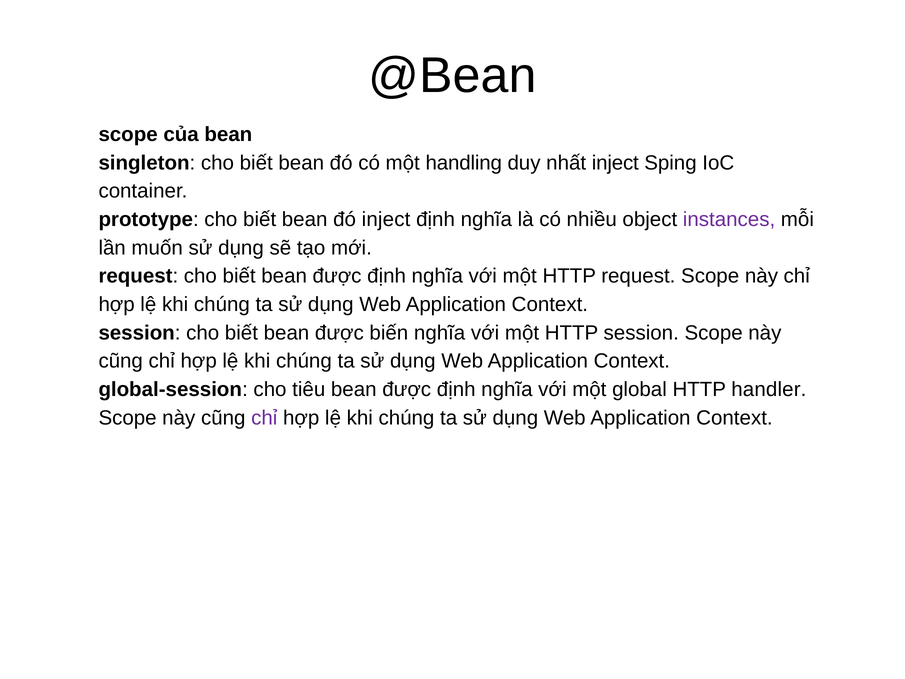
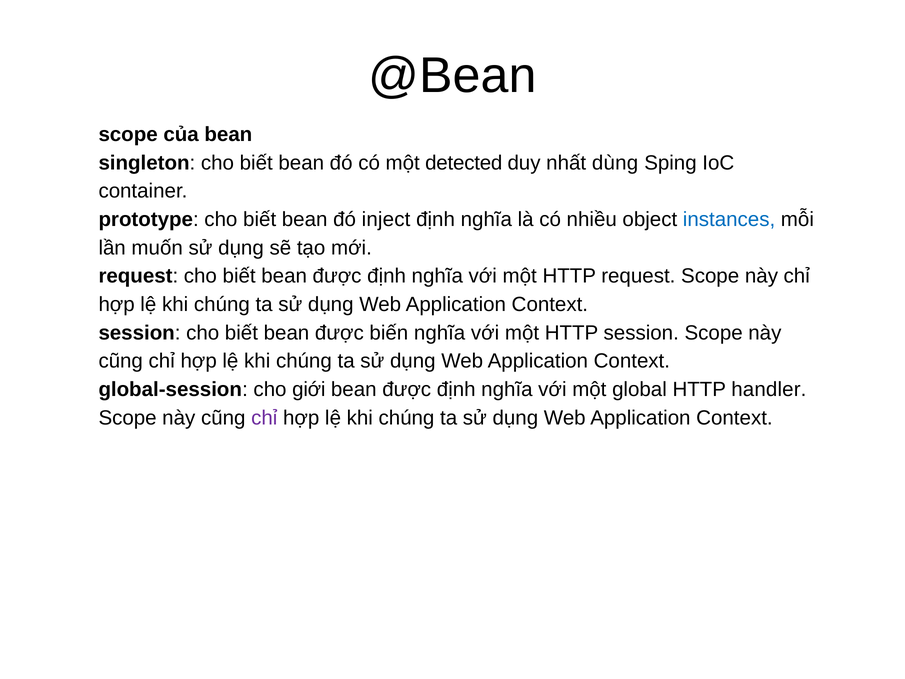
handling: handling -> detected (464, 163)
nhất inject: inject -> dùng (615, 163)
instances colour: purple -> blue (729, 219)
tiêu: tiêu -> giới (309, 389)
